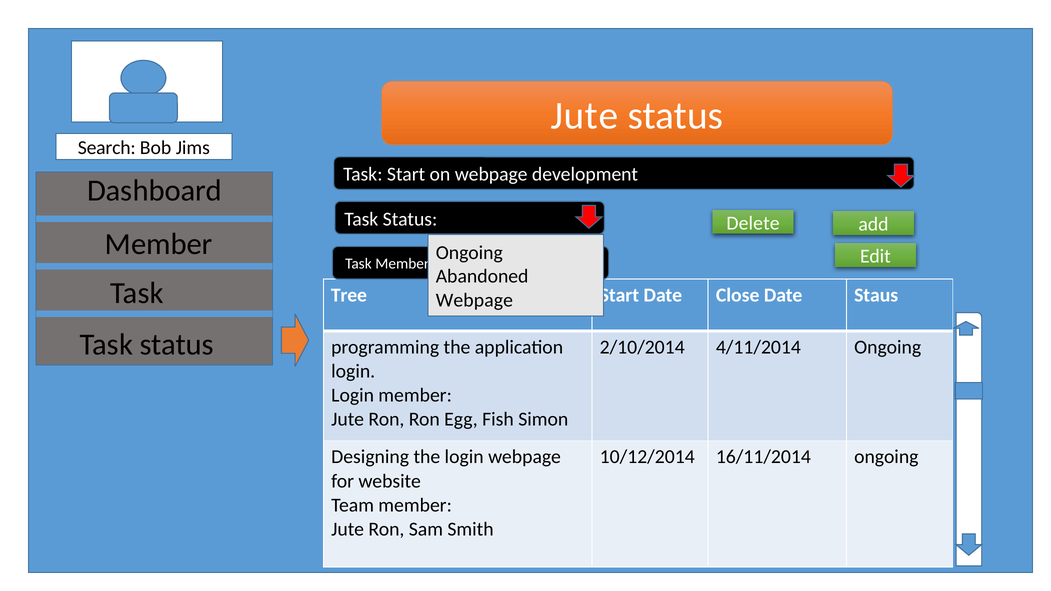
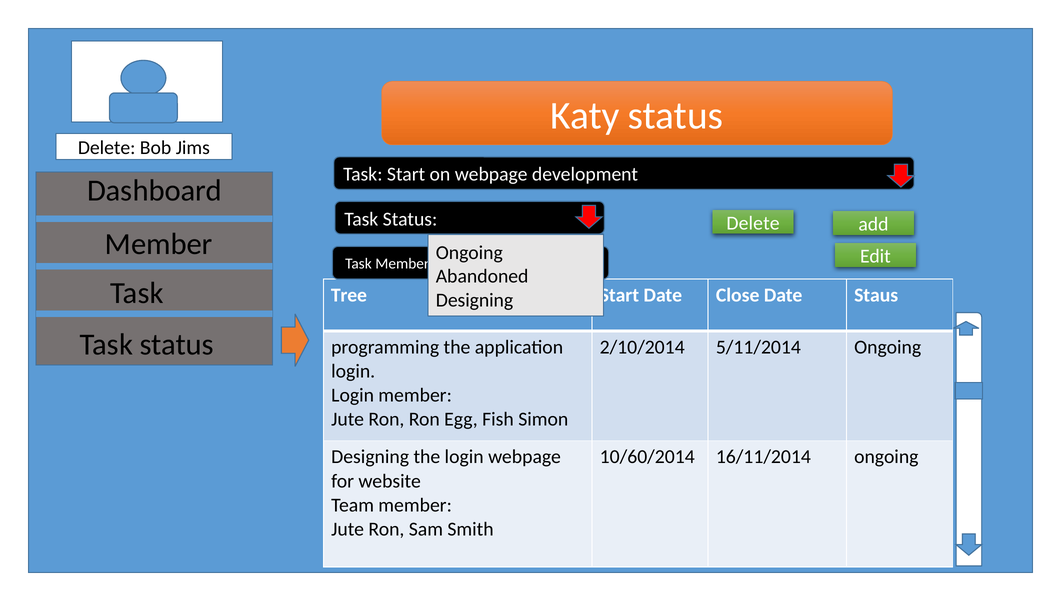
Jute: Jute -> Katy (585, 116)
Search: Search -> Delete (107, 148)
Webpage: Webpage -> Designing (474, 300)
4/11/2014: 4/11/2014 -> 5/11/2014 (758, 347)
10/12/2014: 10/12/2014 -> 10/60/2014 (647, 457)
